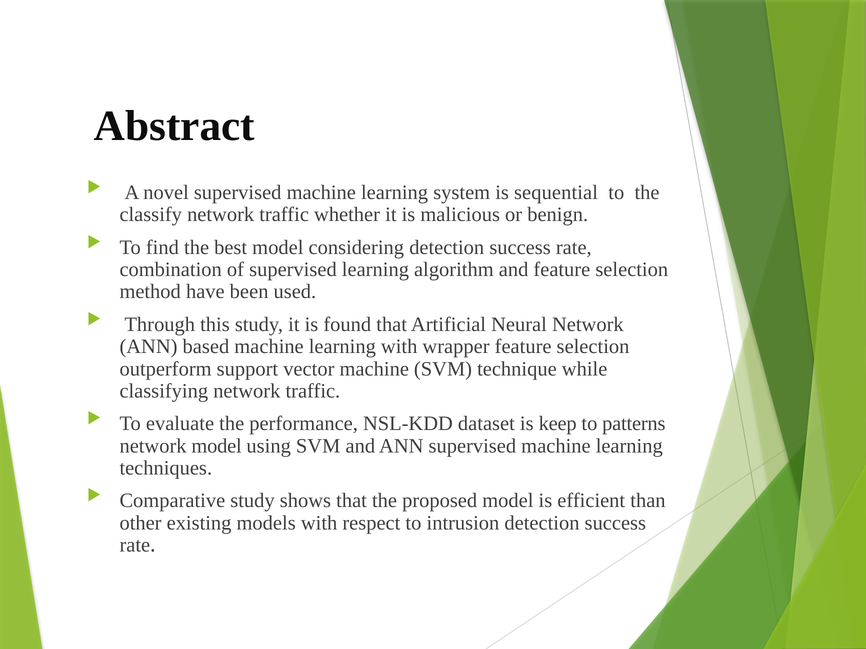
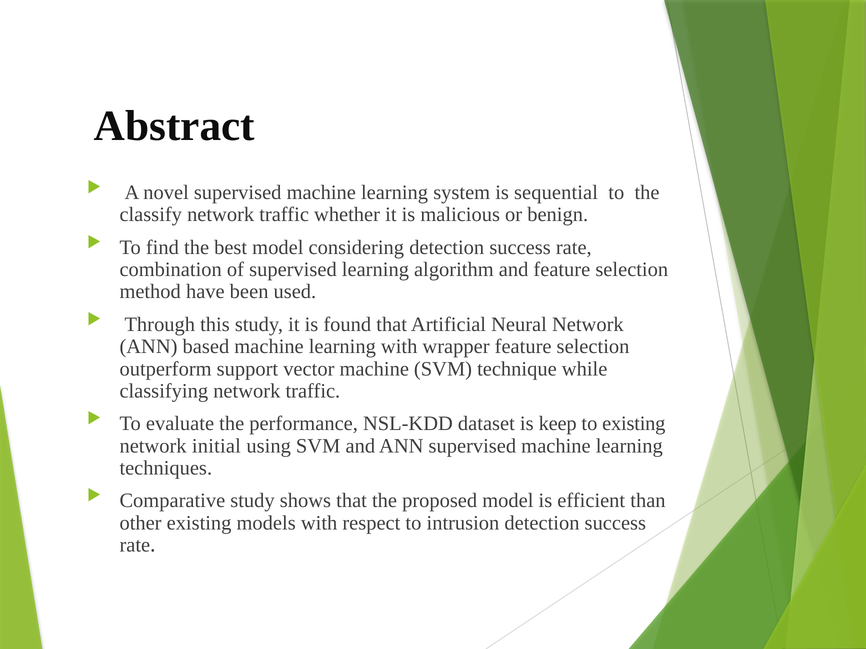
to patterns: patterns -> existing (634, 424)
network model: model -> initial (216, 446)
